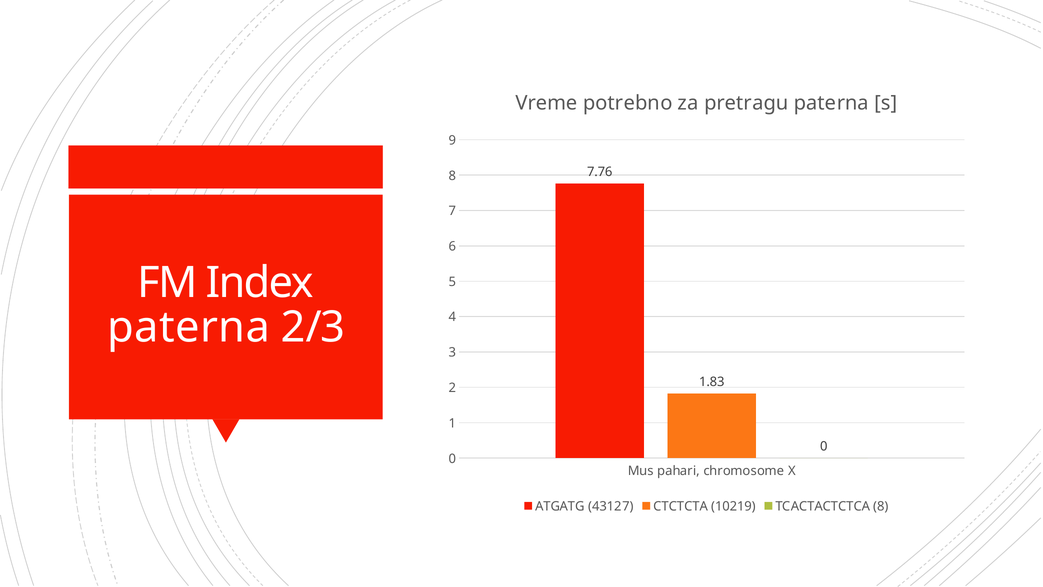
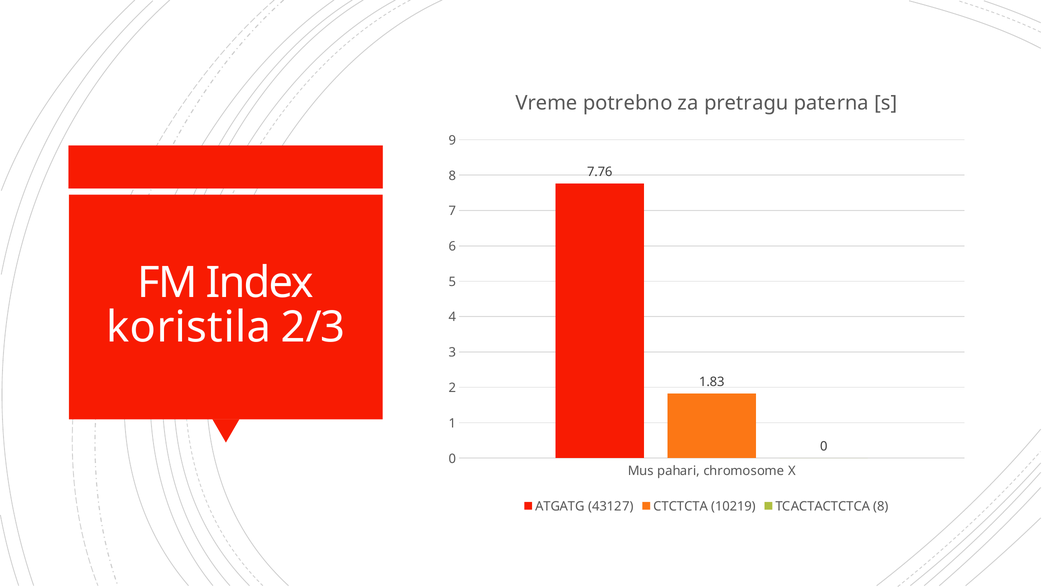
paterna: paterna -> koristila (189, 327)
